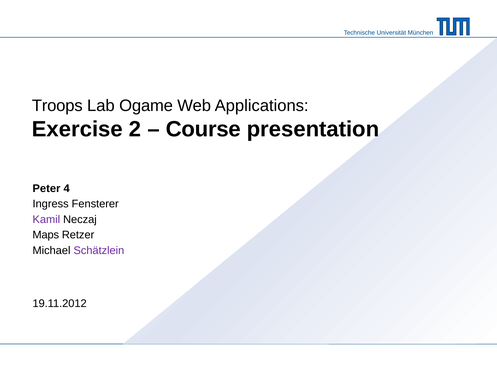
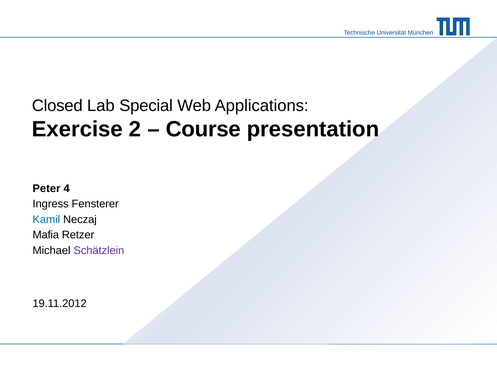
Troops: Troops -> Closed (57, 105)
Ogame: Ogame -> Special (146, 105)
Kamil colour: purple -> blue (46, 219)
Maps: Maps -> Mafia (46, 235)
